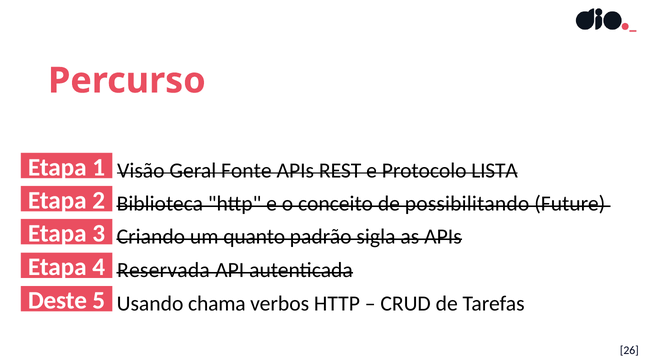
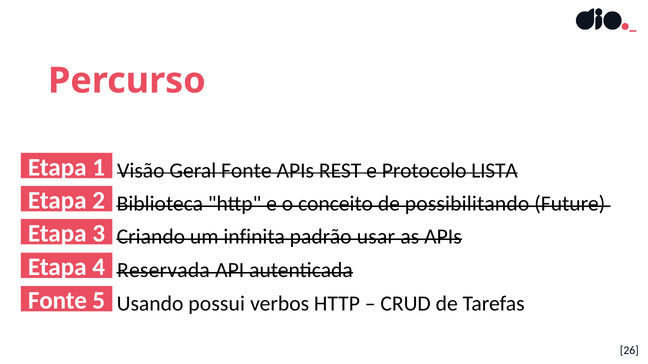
quanto: quanto -> infinita (254, 237)
sigla: sigla -> usar (376, 237)
Deste: Deste -> Fonte (57, 301)
chama: chama -> possui (217, 304)
